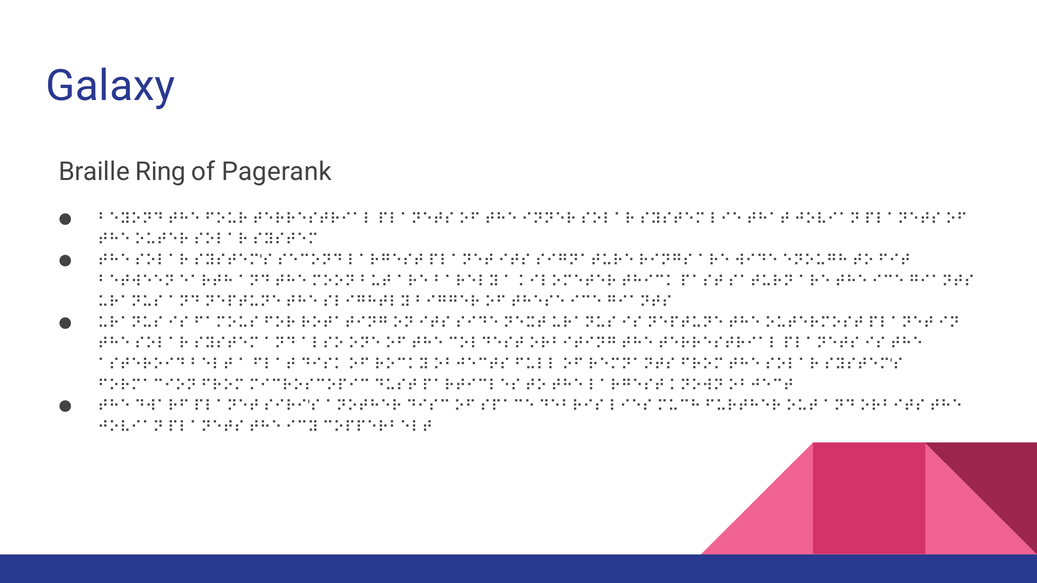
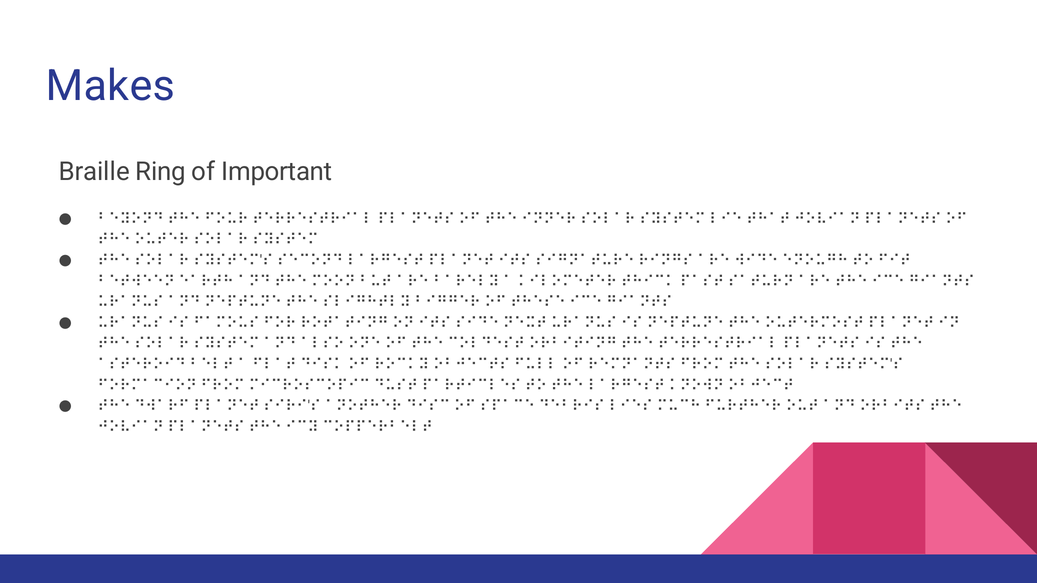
Galaxy: Galaxy -> Makes (110, 86)
Pagerank: Pagerank -> Important (277, 172)
